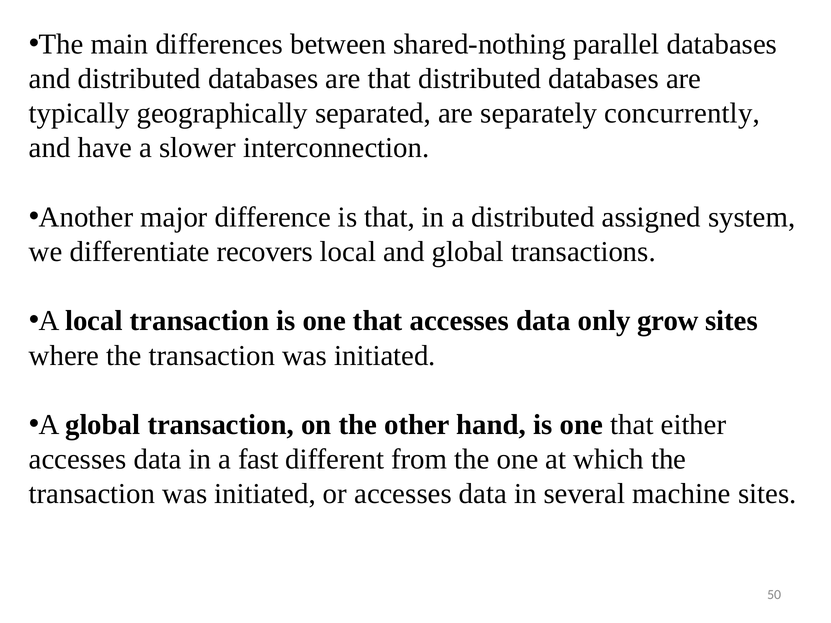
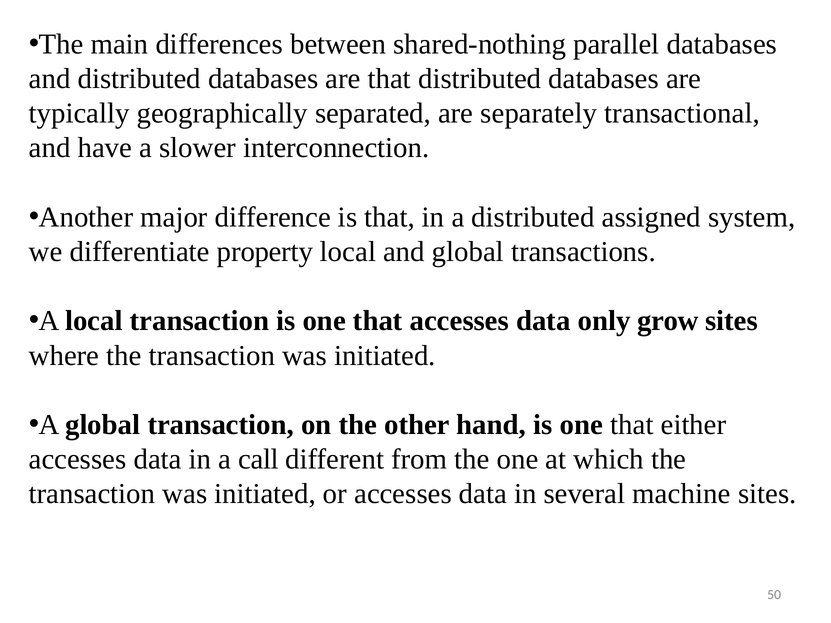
concurrently: concurrently -> transactional (682, 113)
recovers: recovers -> property (265, 252)
fast: fast -> call (258, 460)
